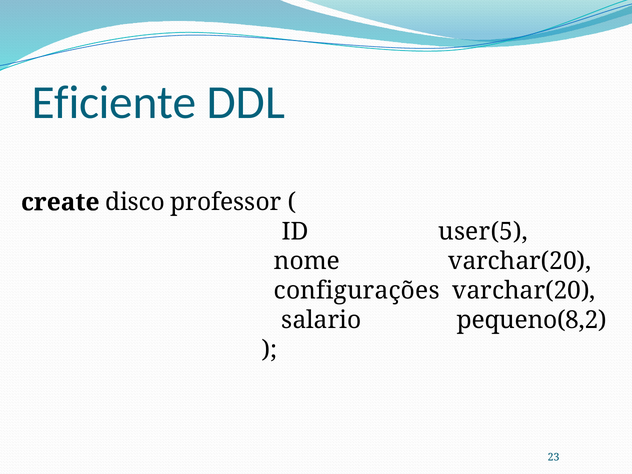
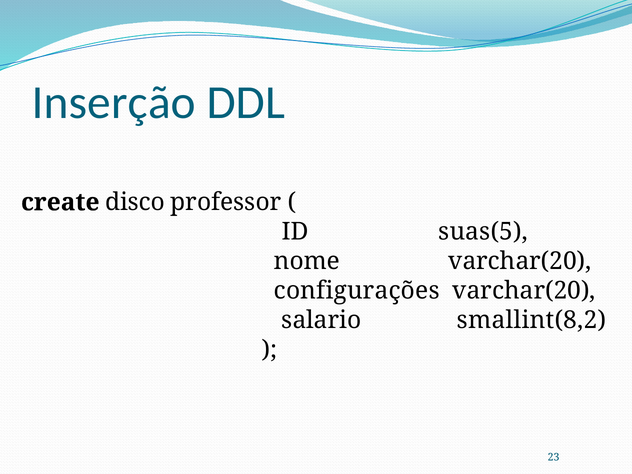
Eficiente: Eficiente -> Inserção (114, 103)
user(5: user(5 -> suas(5 (483, 232)
pequeno(8,2: pequeno(8,2 -> smallint(8,2 (532, 320)
